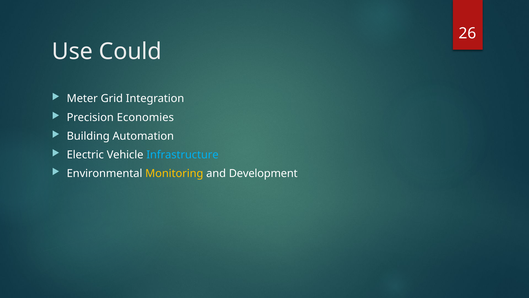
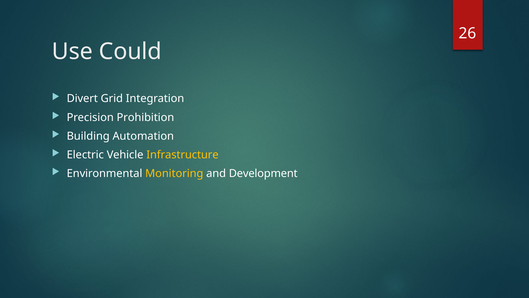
Meter: Meter -> Divert (82, 98)
Economies: Economies -> Prohibition (145, 117)
Infrastructure colour: light blue -> yellow (182, 155)
